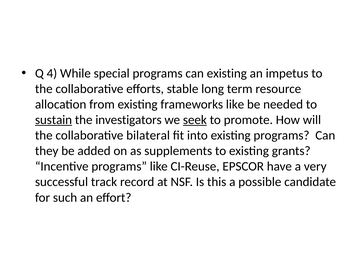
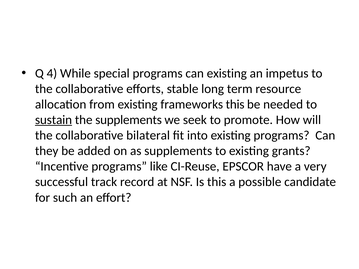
frameworks like: like -> this (235, 104)
the investigators: investigators -> supplements (129, 120)
seek underline: present -> none (195, 120)
